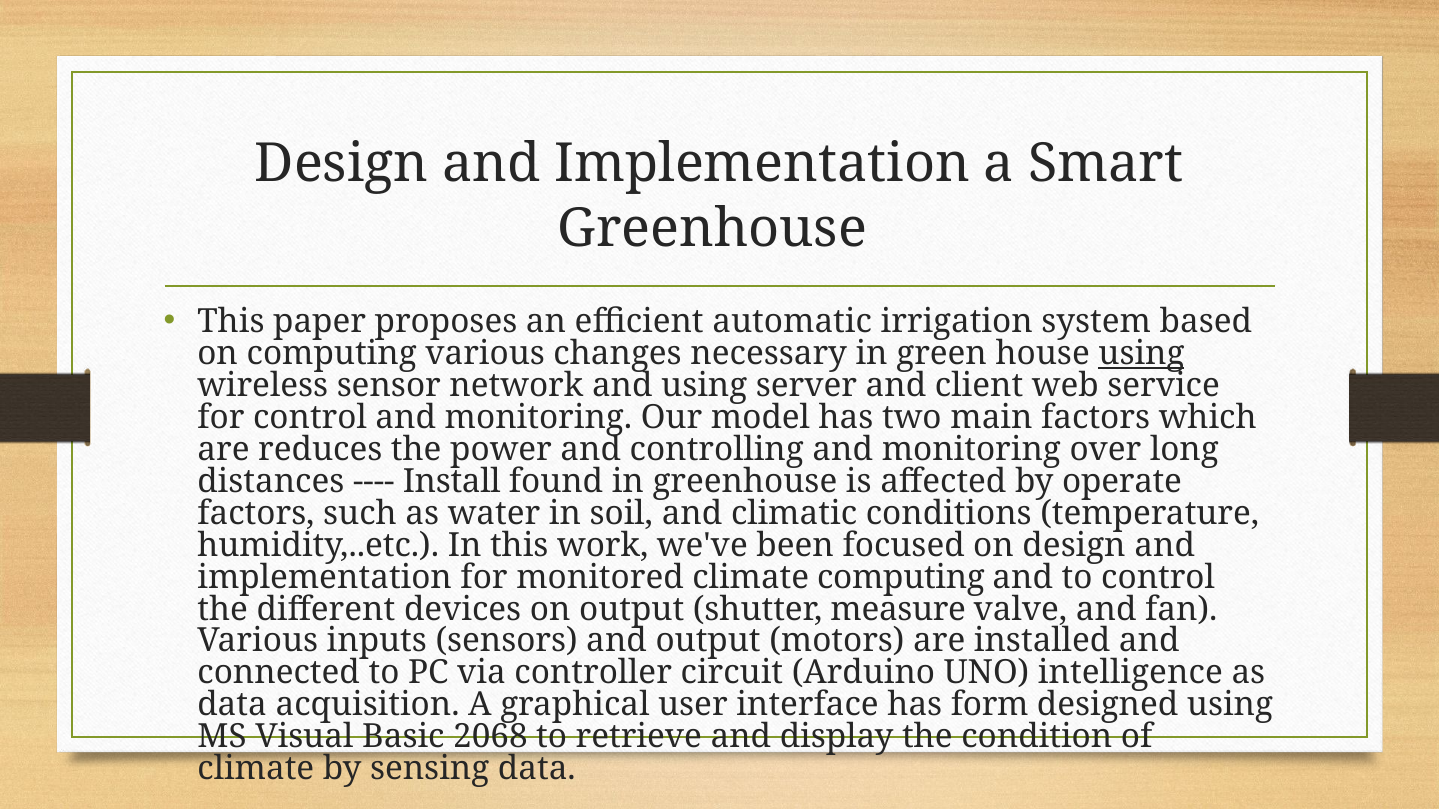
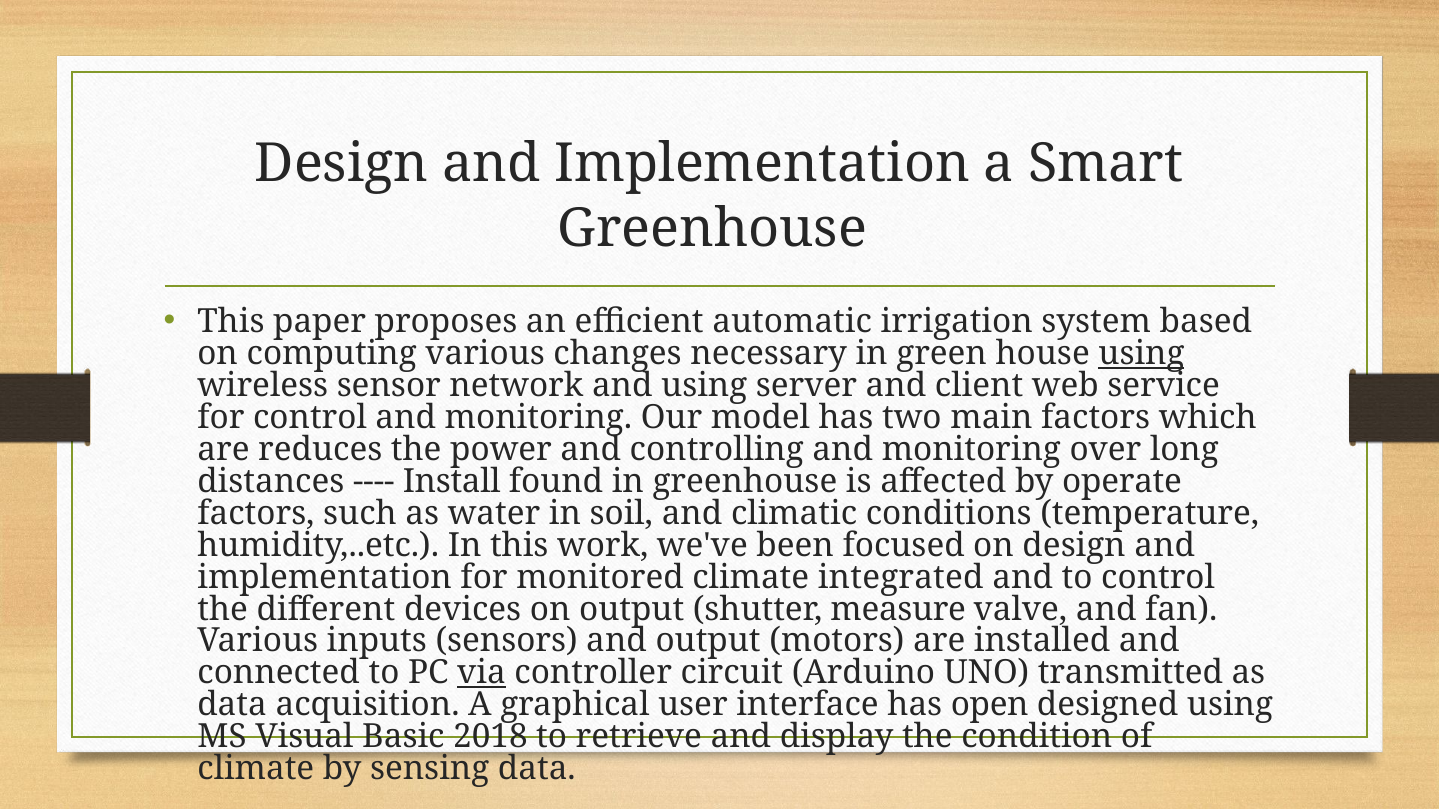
climate computing: computing -> integrated (901, 577)
via underline: none -> present (481, 673)
intelligence: intelligence -> transmitted (1130, 673)
form: form -> open (990, 705)
2068: 2068 -> 2018 (490, 737)
